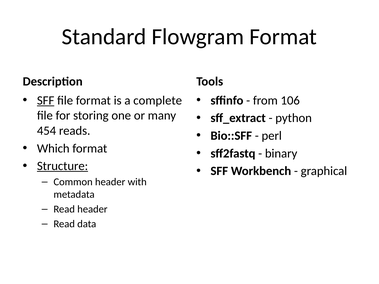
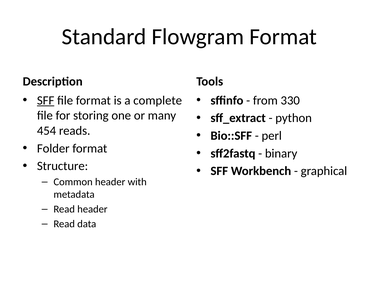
106: 106 -> 330 (290, 101)
Which: Which -> Folder (53, 149)
Structure underline: present -> none (63, 166)
